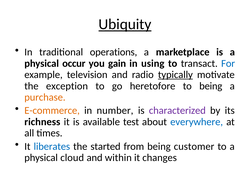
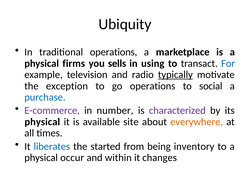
Ubiquity underline: present -> none (125, 24)
occur: occur -> firms (74, 63)
gain: gain -> sells (117, 63)
go heretofore: heretofore -> operations (153, 86)
to being: being -> social (211, 86)
purchase colour: orange -> blue (45, 97)
E-commerce colour: orange -> purple (52, 110)
richness: richness -> physical (42, 121)
test: test -> site (131, 121)
everywhere colour: blue -> orange (197, 121)
customer: customer -> inventory (194, 146)
cloud: cloud -> occur (72, 157)
